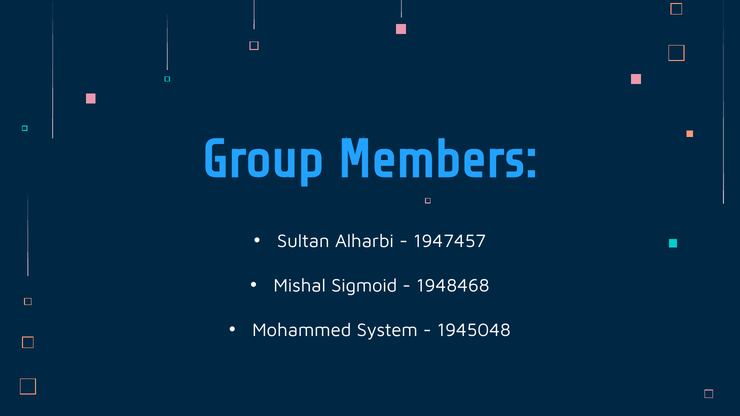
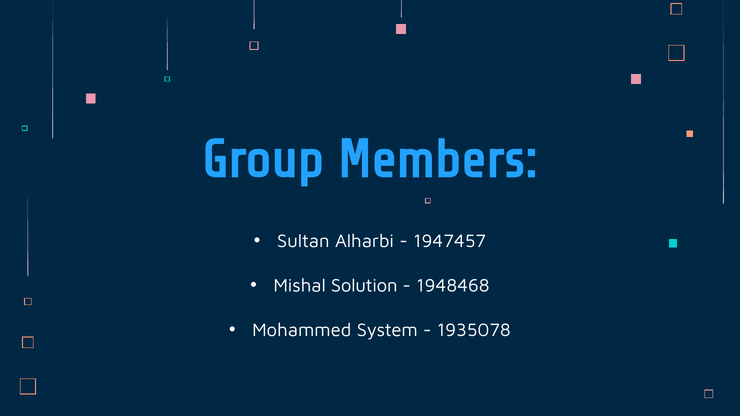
Sigmoid: Sigmoid -> Solution (364, 286)
1945048: 1945048 -> 1935078 (474, 330)
